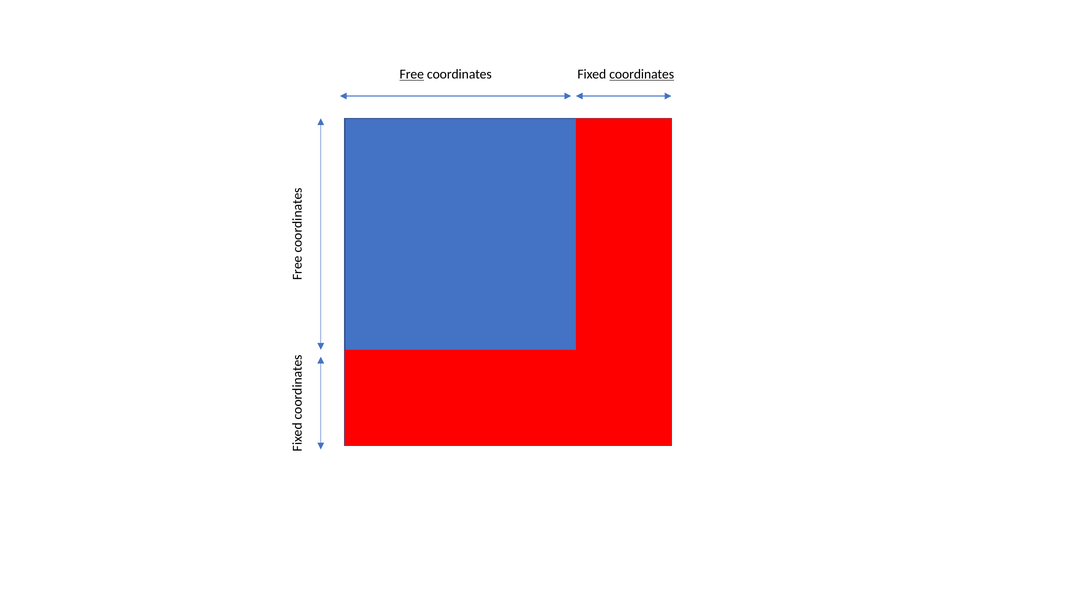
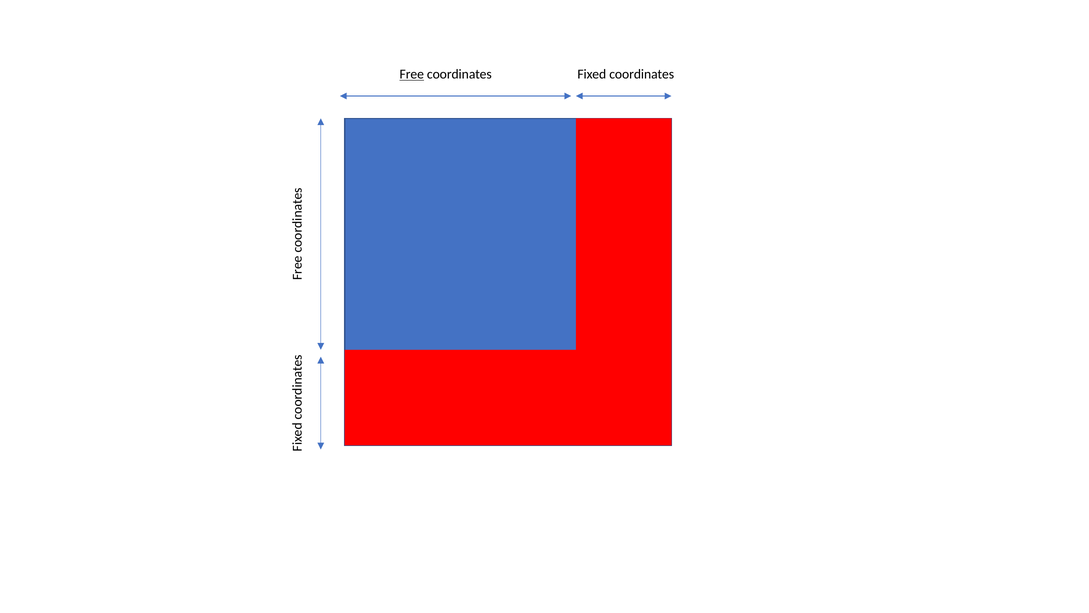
coordinates underline: present -> none (642, 74)
